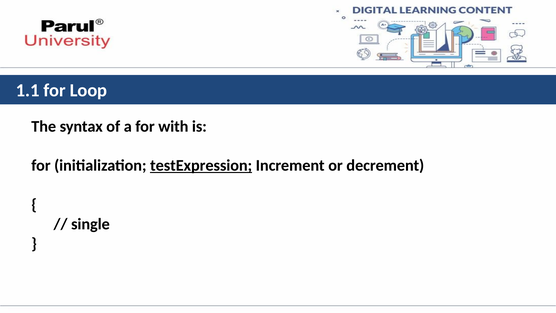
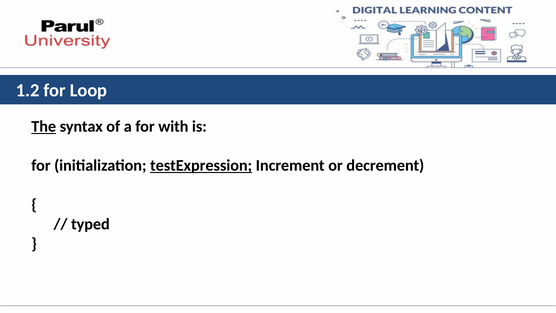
1.1: 1.1 -> 1.2 (28, 90)
The underline: none -> present (44, 126)
single: single -> typed (90, 224)
